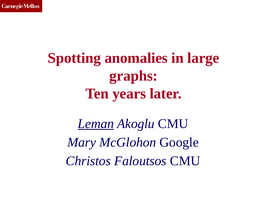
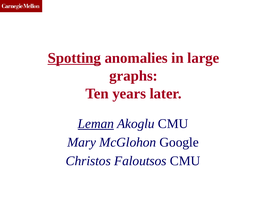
Spotting underline: none -> present (74, 58)
